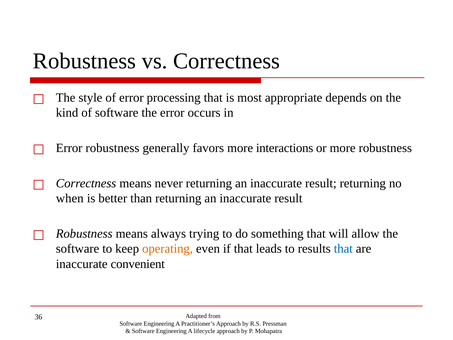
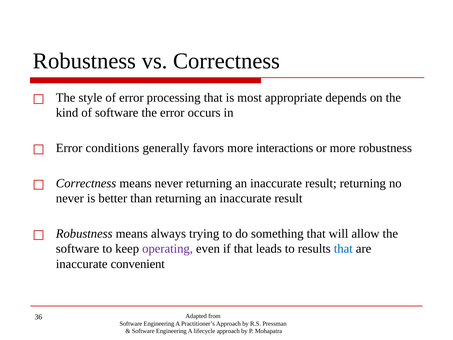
Error robustness: robustness -> conditions (112, 148)
when: when -> never (70, 198)
operating colour: orange -> purple (168, 249)
